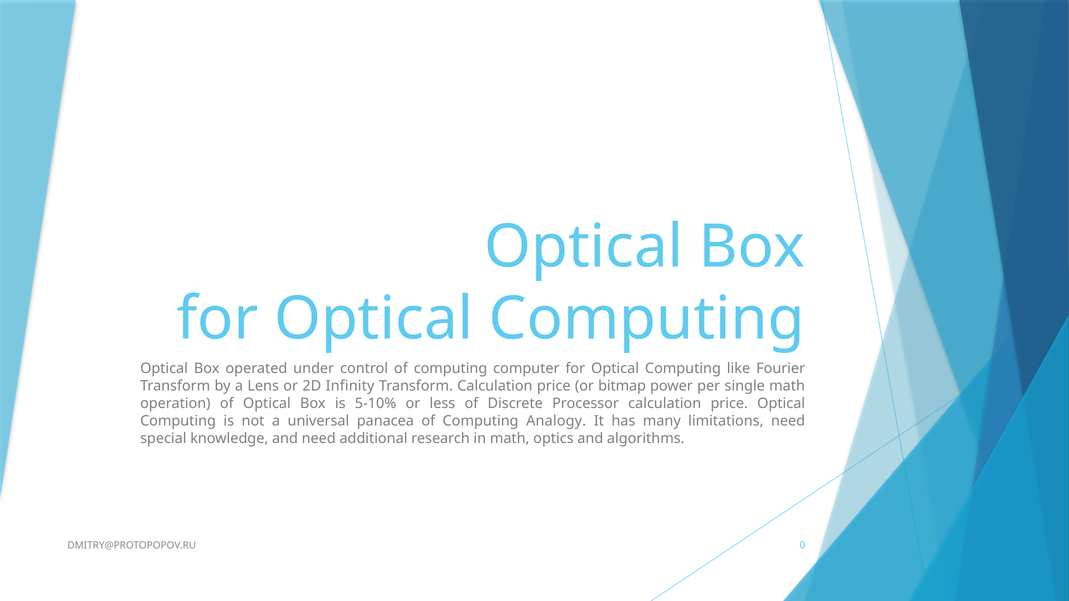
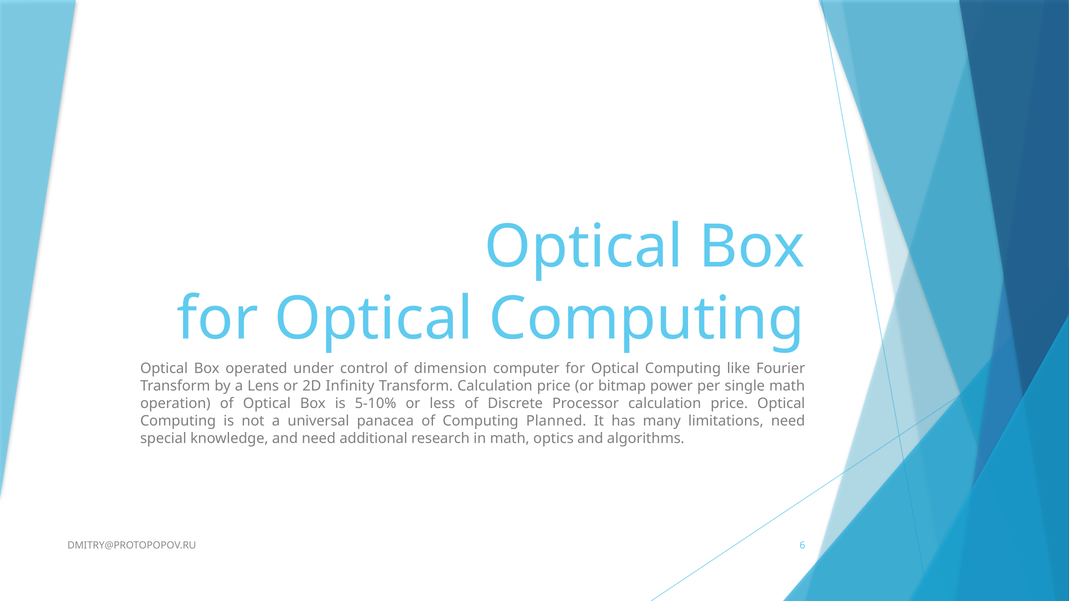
control of computing: computing -> dimension (450, 369)
Analogy: Analogy -> Planned (556, 421)
0: 0 -> 6 (802, 546)
